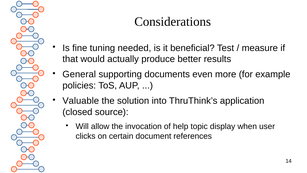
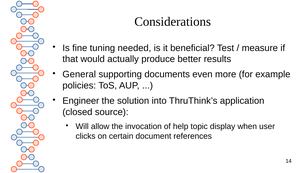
Valuable: Valuable -> Engineer (81, 101)
